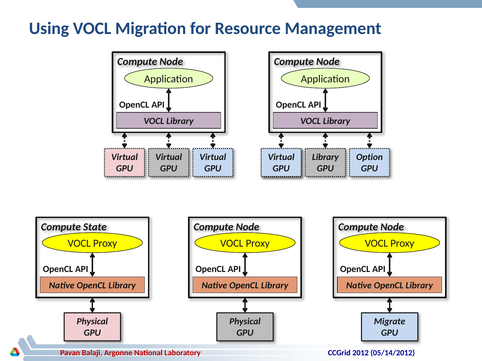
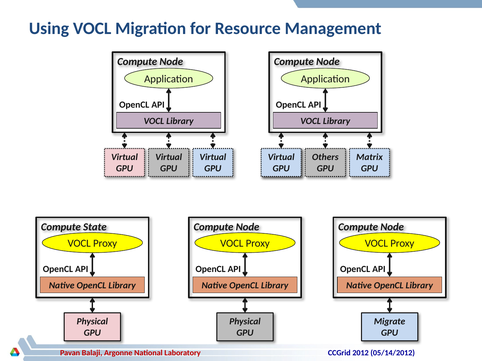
Library: Library -> Others (325, 157)
Option: Option -> Matrix (370, 157)
